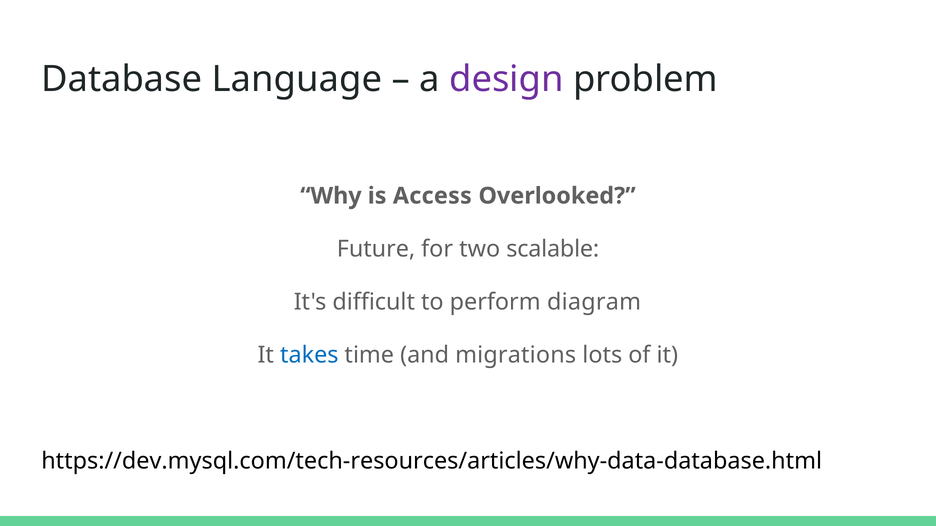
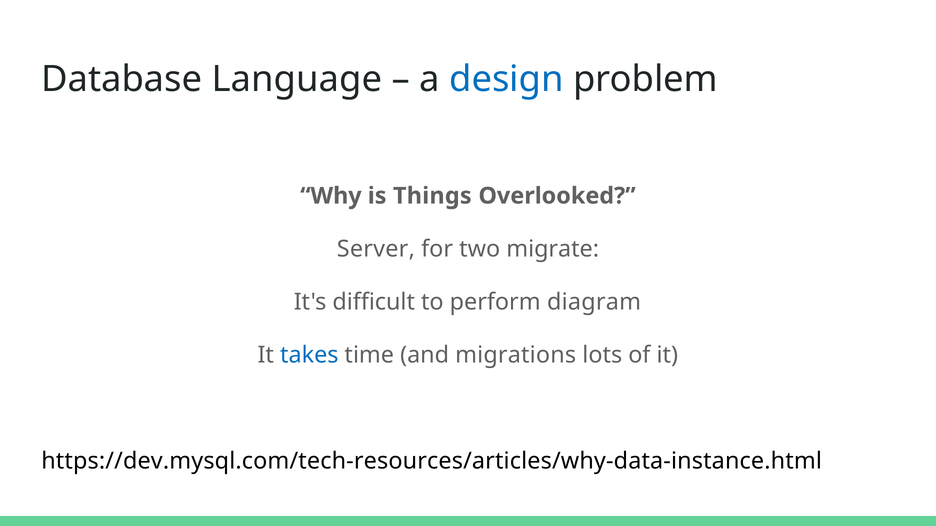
design colour: purple -> blue (506, 79)
Access: Access -> Things (432, 196)
Future: Future -> Server (376, 249)
scalable: scalable -> migrate (553, 249)
https://dev.mysql.com/tech-resources/articles/why-data-database.html: https://dev.mysql.com/tech-resources/articles/why-data-database.html -> https://dev.mysql.com/tech-resources/articles/why-data-instance.html (432, 461)
